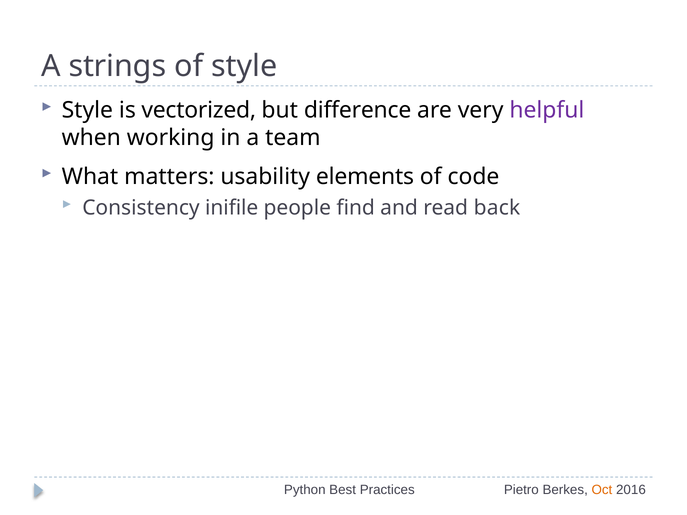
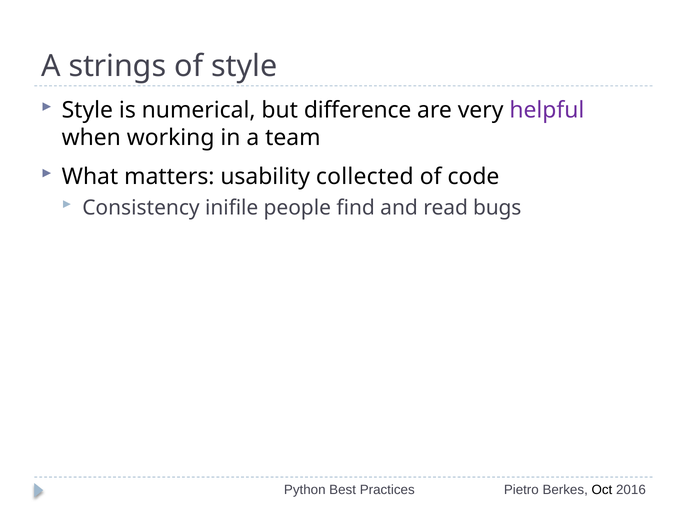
vectorized: vectorized -> numerical (199, 110)
elements: elements -> collected (365, 177)
back: back -> bugs (497, 208)
Oct colour: orange -> black (602, 490)
